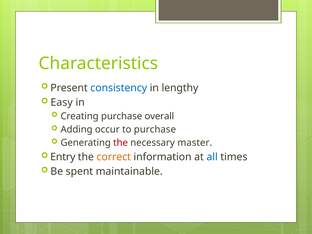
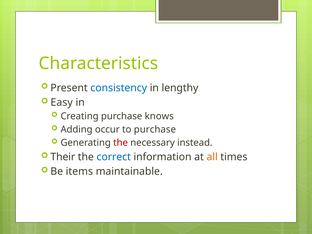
overall: overall -> knows (159, 116)
master: master -> instead (195, 143)
Entry: Entry -> Their (63, 157)
correct colour: orange -> blue (114, 157)
all colour: blue -> orange (212, 157)
spent: spent -> items (79, 171)
